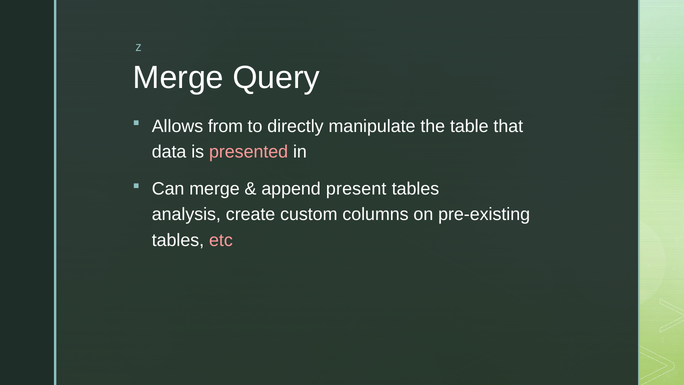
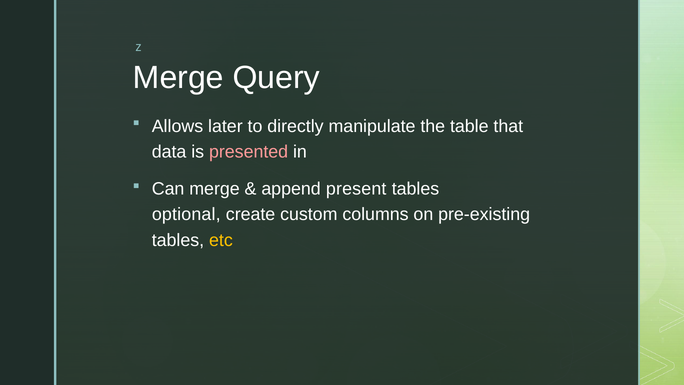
from: from -> later (225, 126)
analysis: analysis -> optional (186, 214)
etc colour: pink -> yellow (221, 240)
